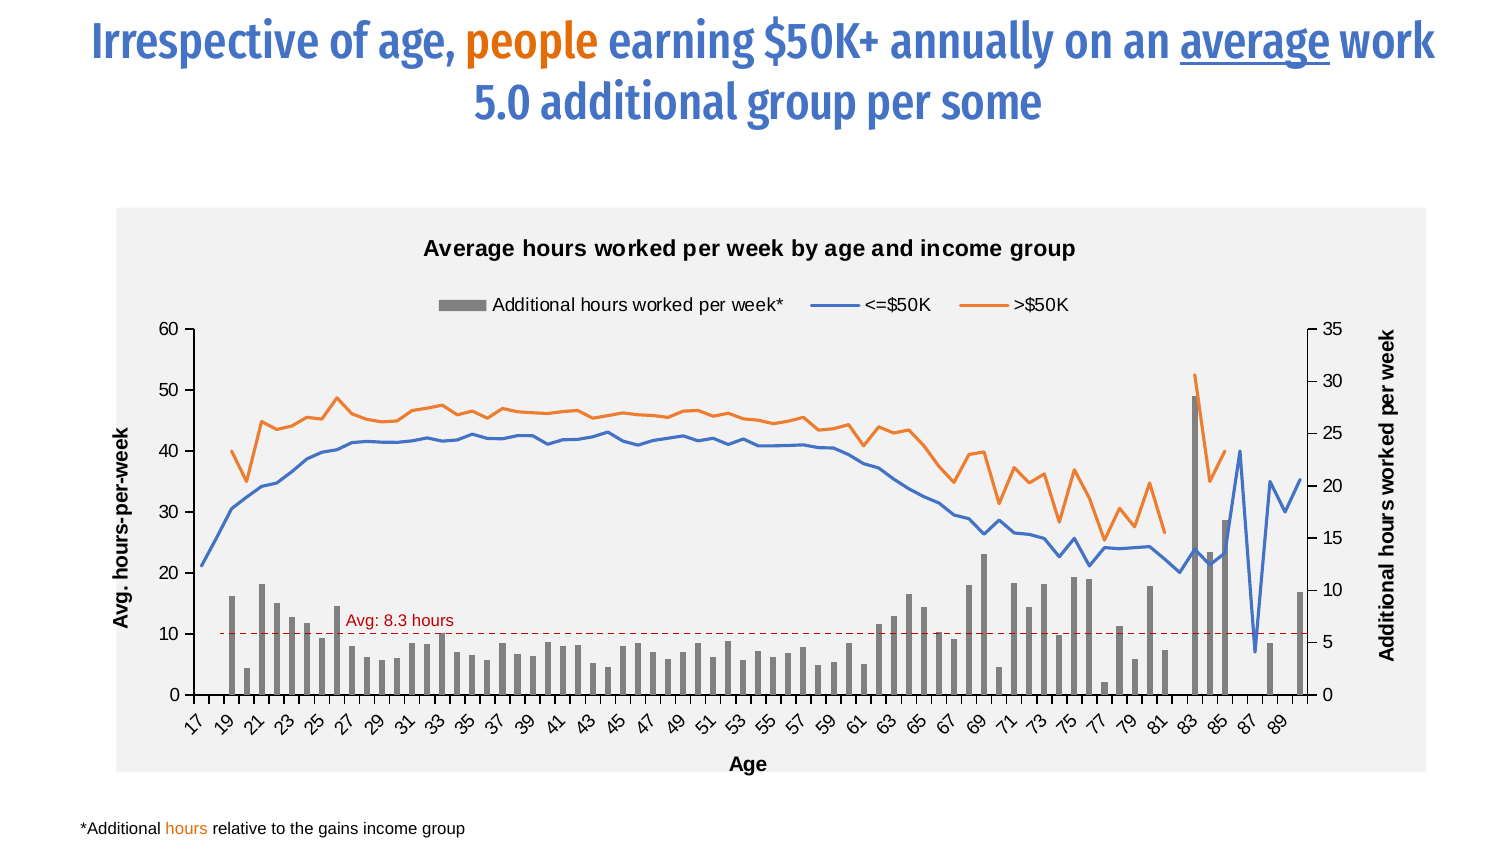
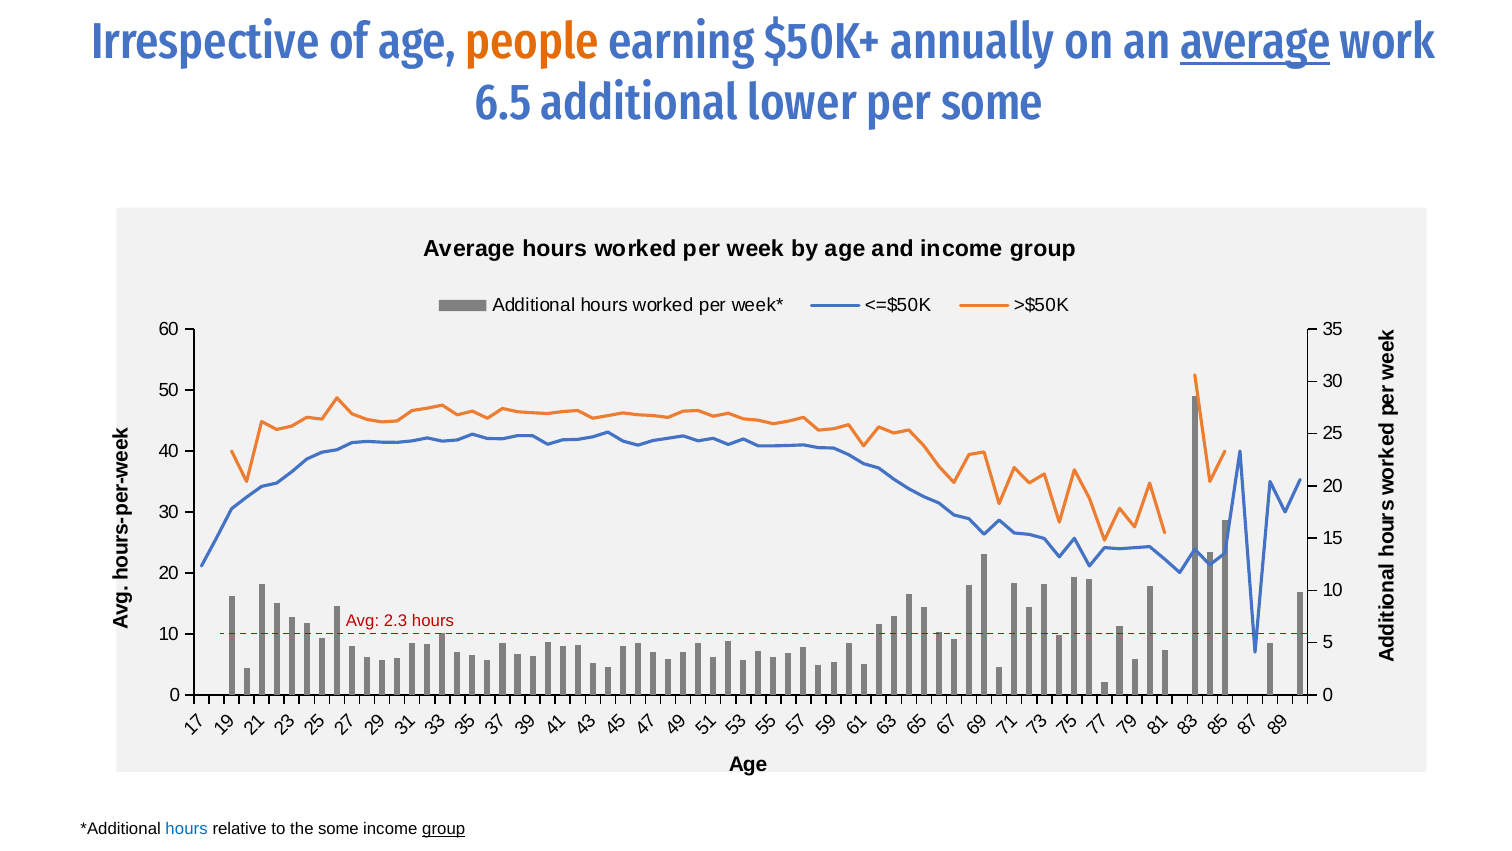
5.0: 5.0 -> 6.5 (503, 102)
additional group: group -> lower (802, 102)
8.3: 8.3 -> 2.3 (395, 620)
hours colour: orange -> blue (187, 829)
the gains: gains -> some (339, 829)
group underline: none -> present (444, 829)
